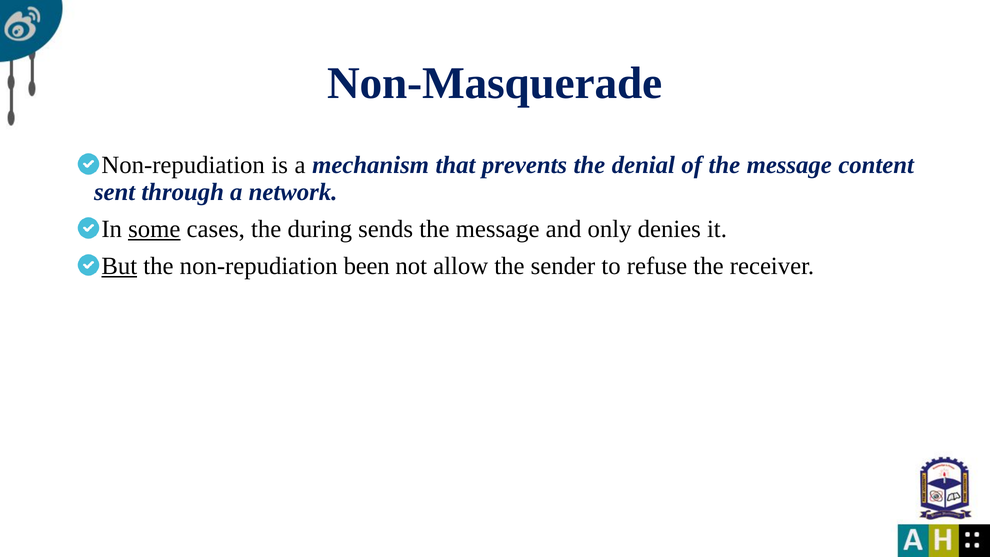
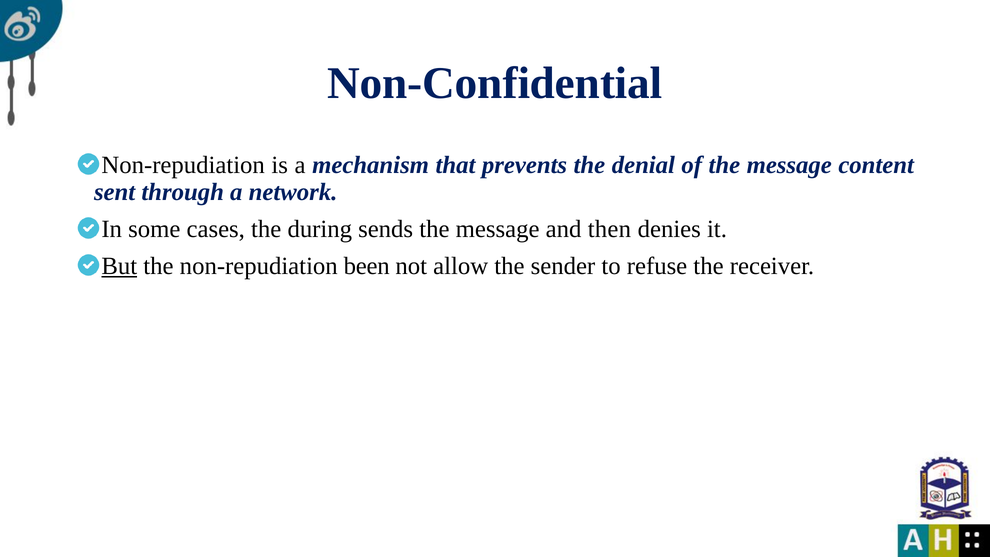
Non-Masquerade: Non-Masquerade -> Non-Confidential (495, 83)
some underline: present -> none (154, 229)
only: only -> then (609, 229)
